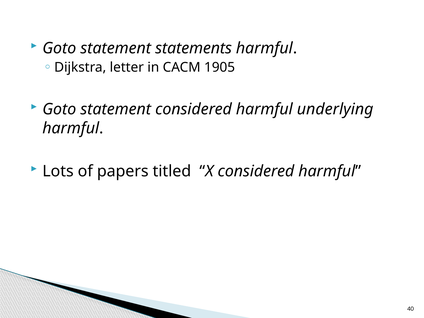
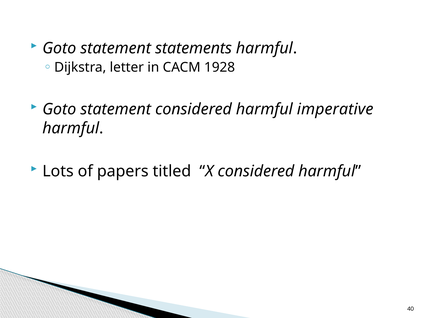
1905: 1905 -> 1928 (220, 67)
underlying: underlying -> imperative (335, 109)
